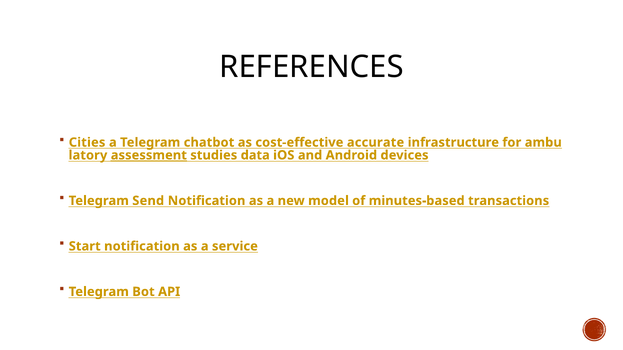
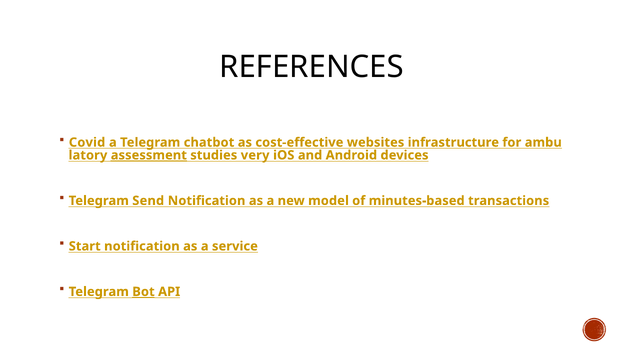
Cities: Cities -> Covid (87, 143)
accurate: accurate -> websites (376, 143)
data: data -> very (255, 155)
Bot underline: none -> present (143, 292)
